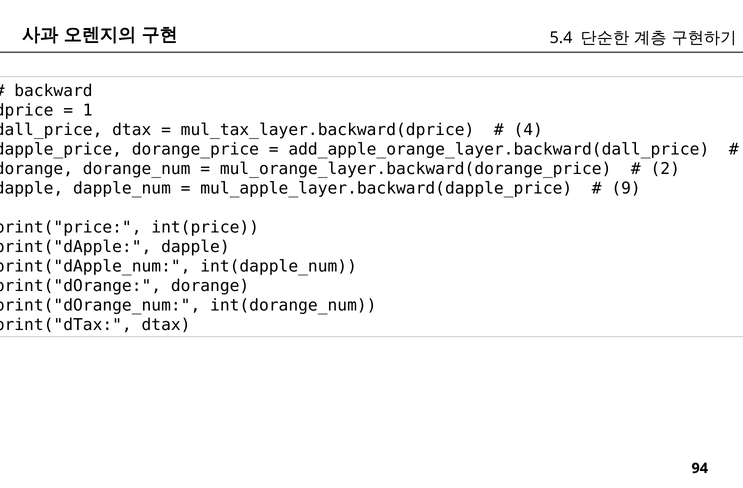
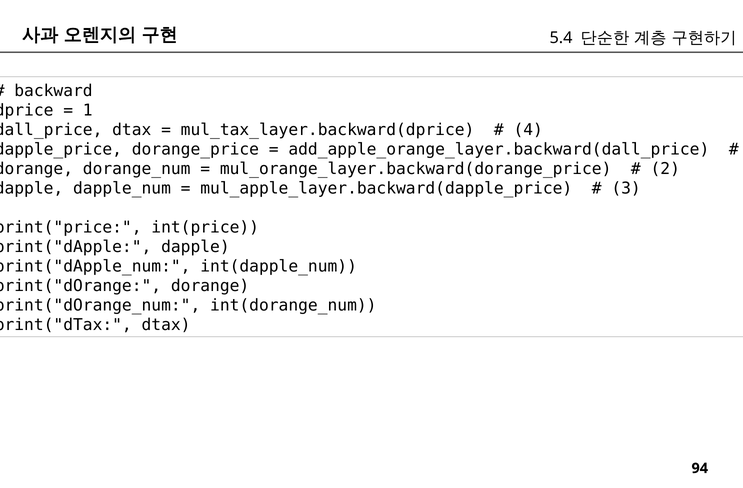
9: 9 -> 3 (626, 188)
